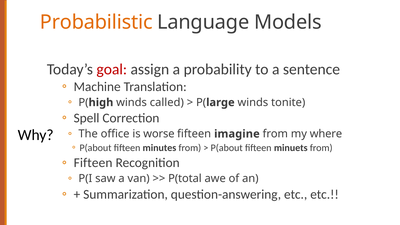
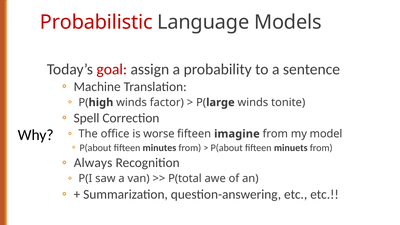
Probabilistic colour: orange -> red (96, 22)
called: called -> factor (167, 102)
where: where -> model (326, 134)
Fifteen: Fifteen -> Always (93, 163)
